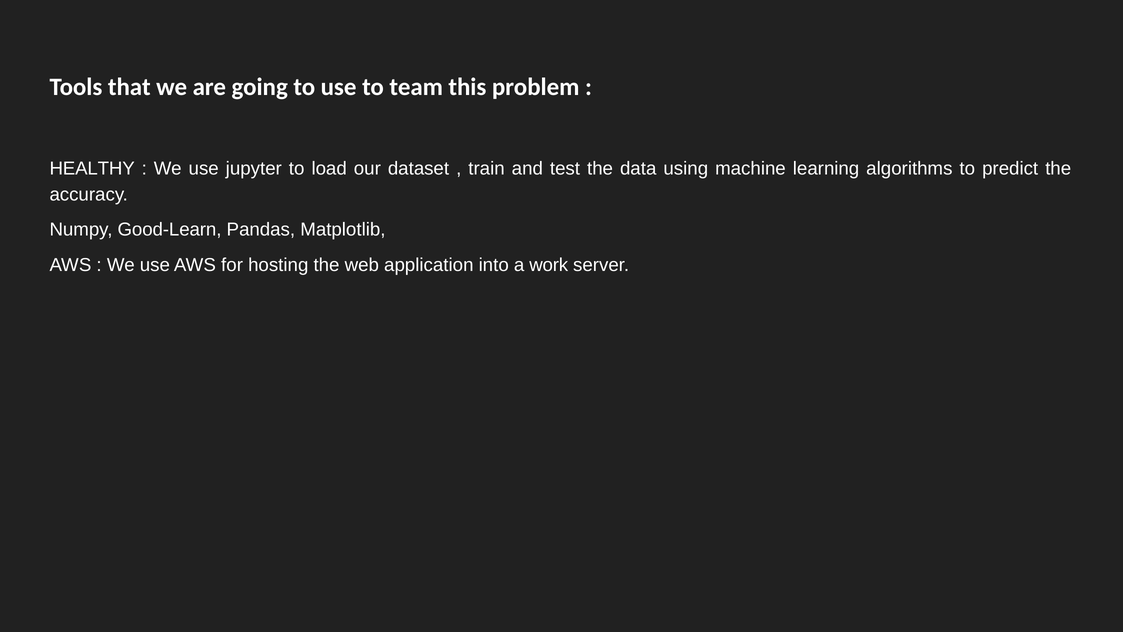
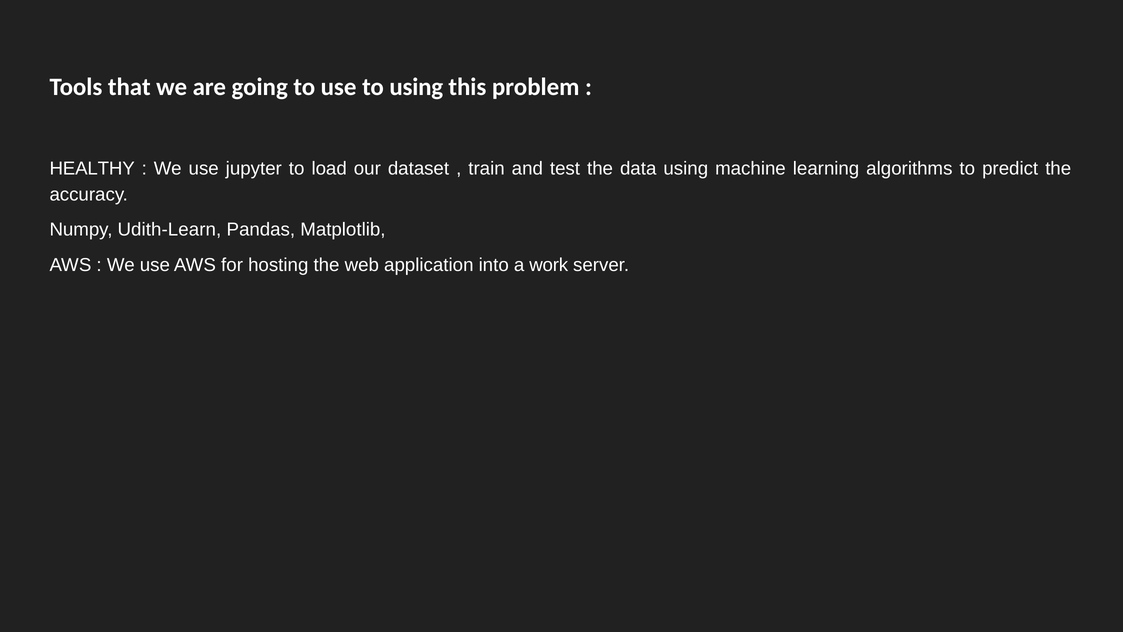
to team: team -> using (416, 87)
Good-Learn: Good-Learn -> Udith-Learn (169, 230)
